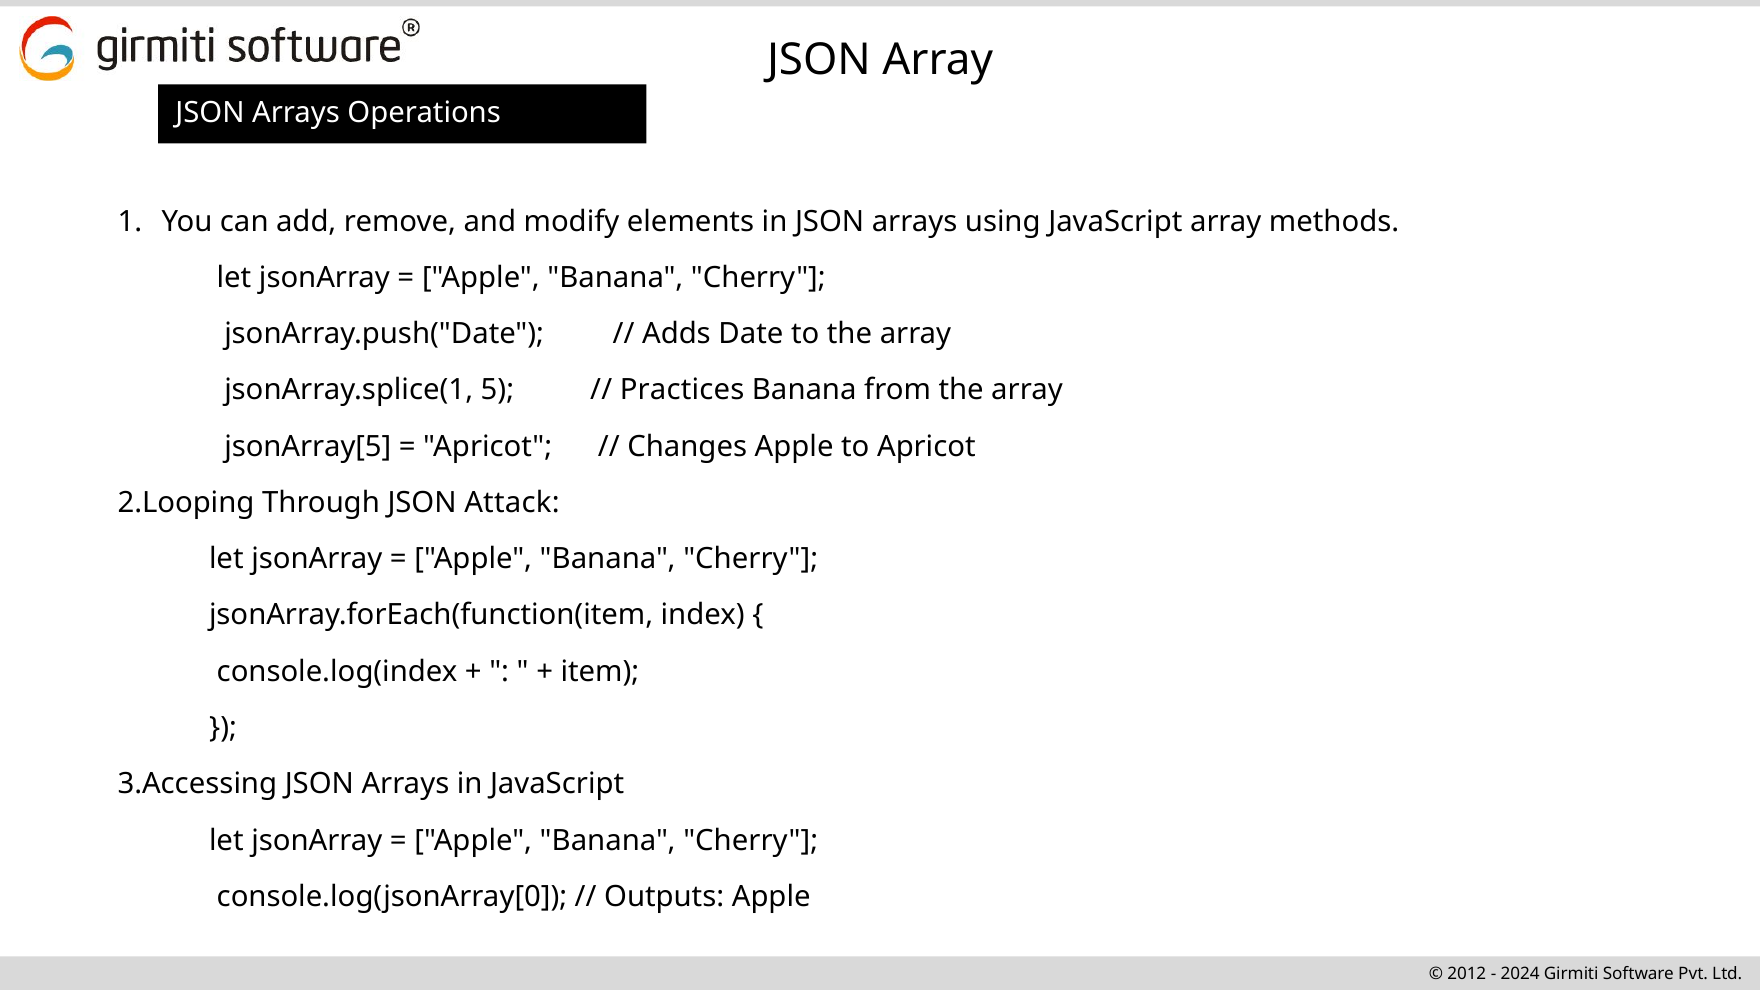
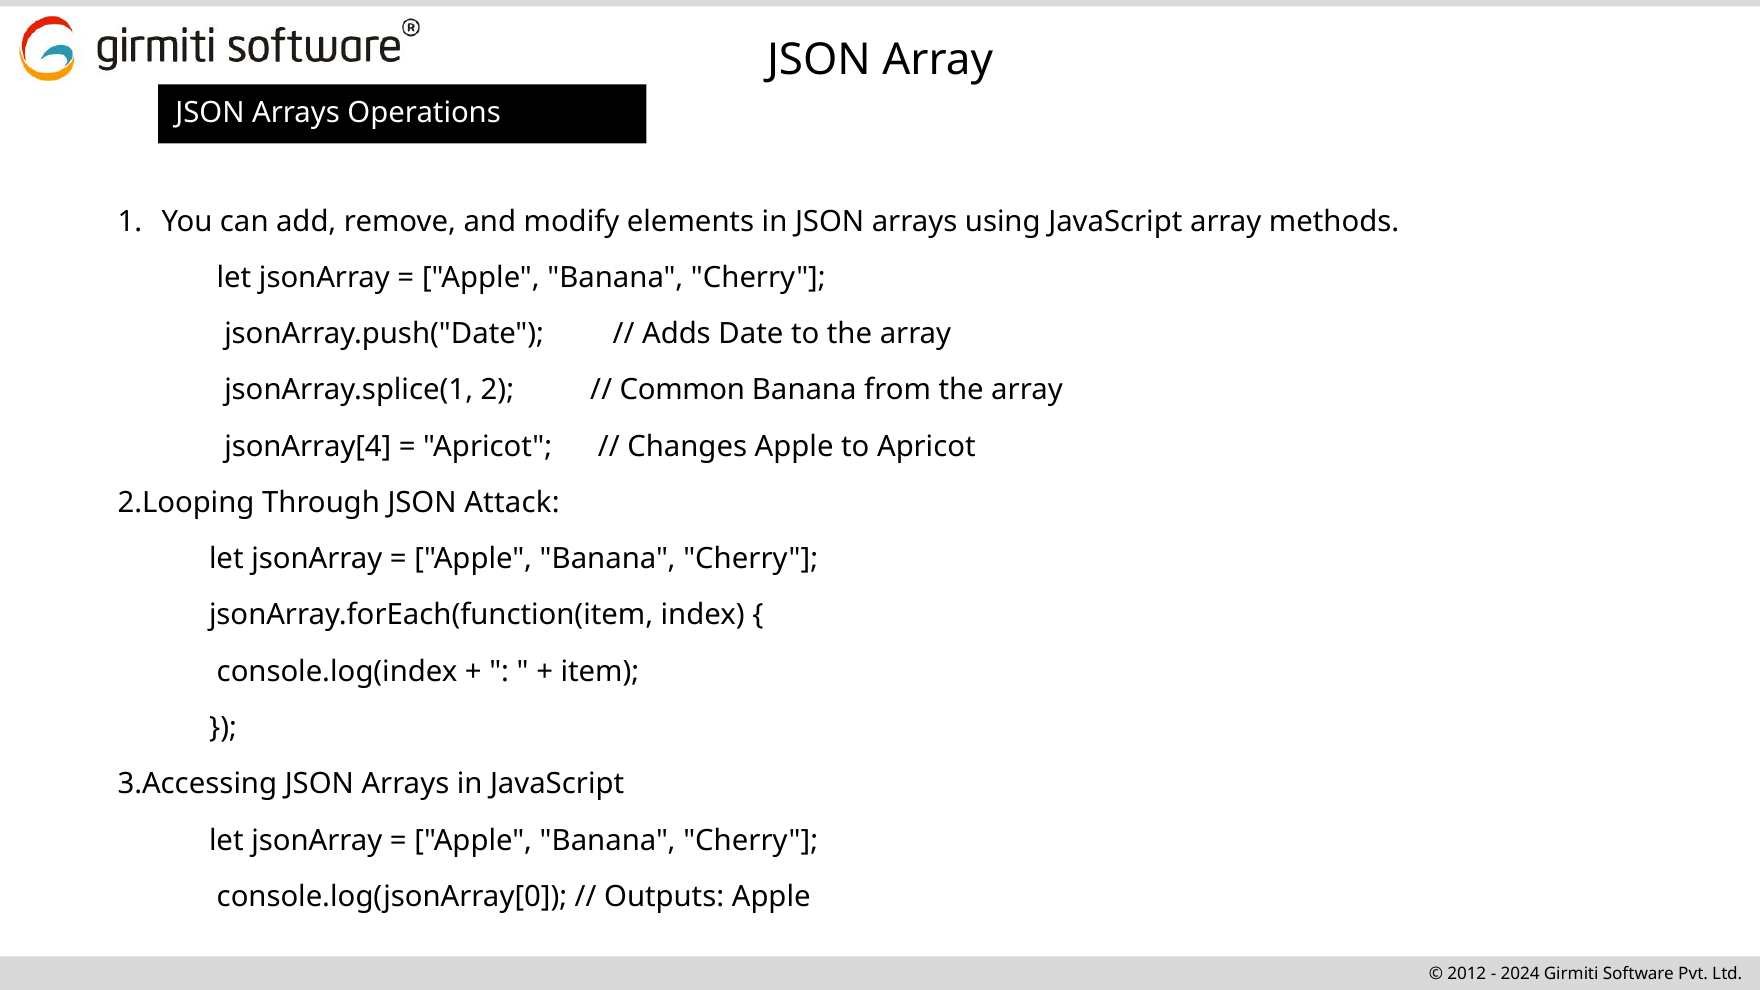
5: 5 -> 2 (497, 390)
Practices: Practices -> Common (682, 390)
jsonArray[5: jsonArray[5 -> jsonArray[4 (308, 447)
